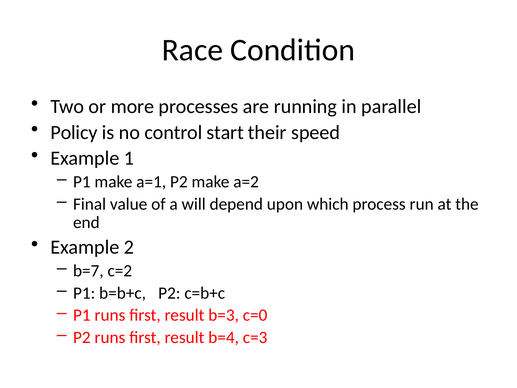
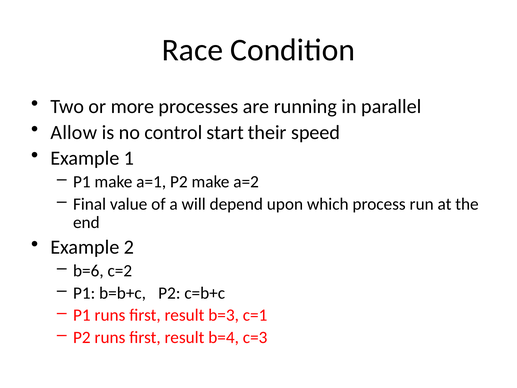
Policy: Policy -> Allow (74, 132)
b=7: b=7 -> b=6 (88, 271)
c=0: c=0 -> c=1 (255, 315)
